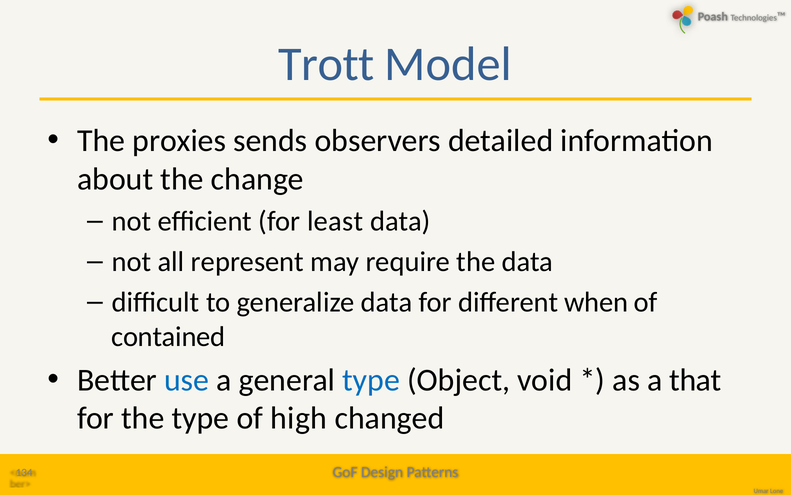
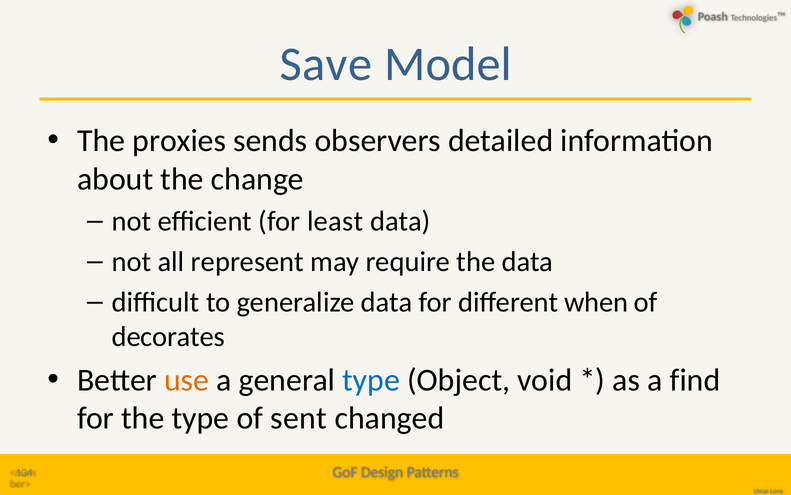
Trott: Trott -> Save (326, 64)
contained: contained -> decorates (168, 336)
use colour: blue -> orange (187, 380)
that: that -> find (695, 380)
high: high -> sent (299, 418)
